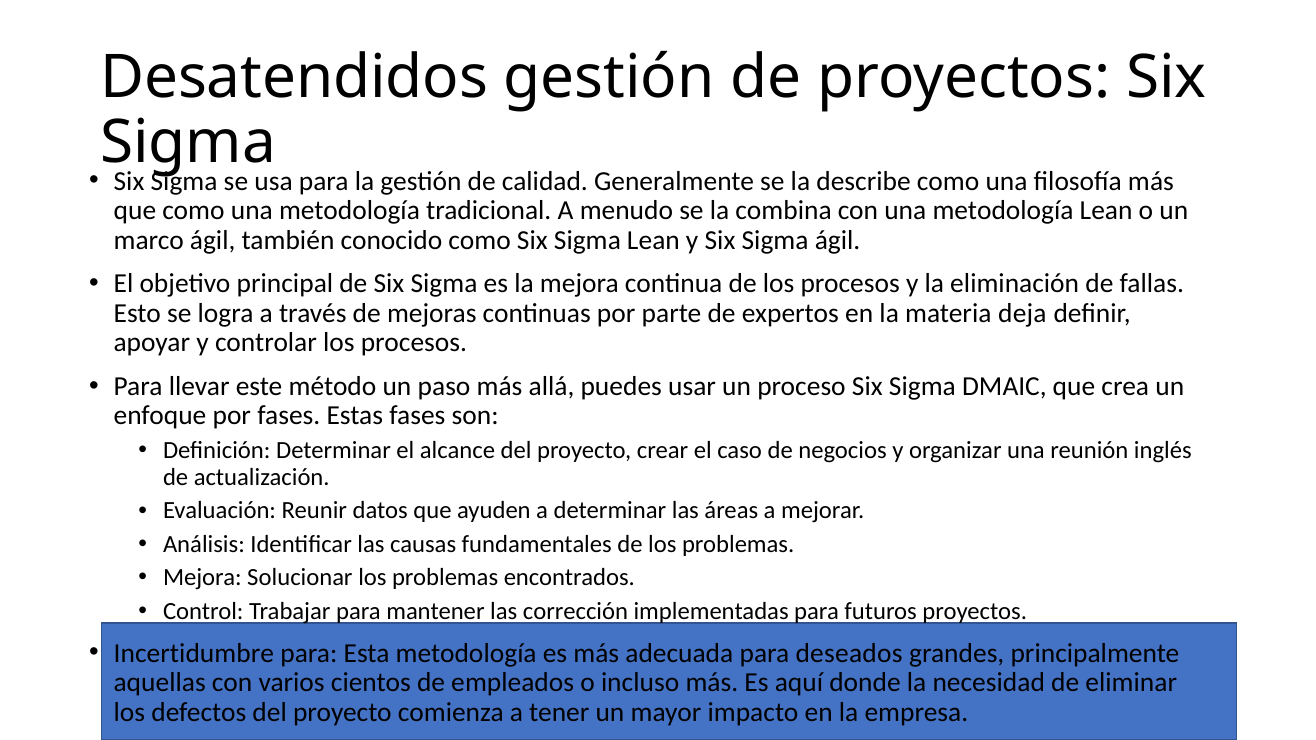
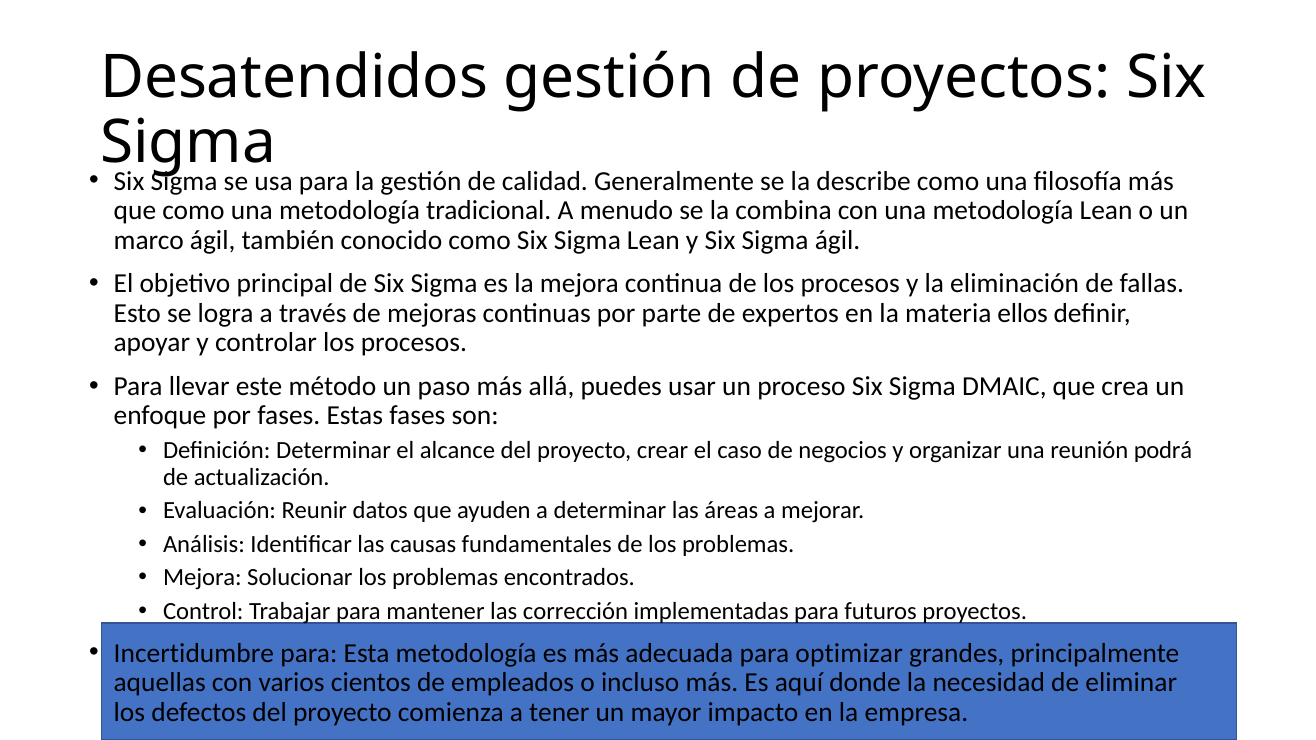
deja: deja -> ellos (1023, 313)
inglés: inglés -> podrá (1163, 451)
deseados: deseados -> optimizar (849, 653)
